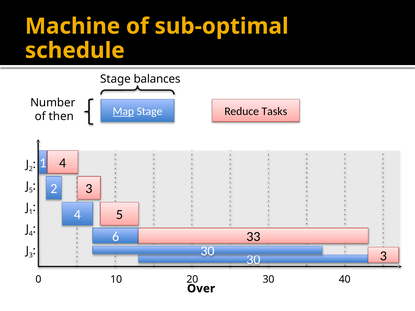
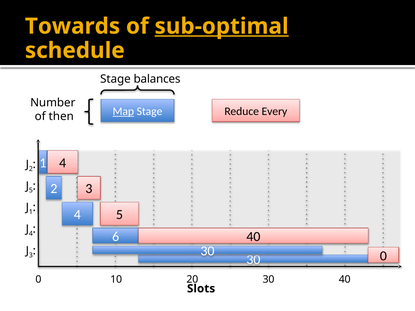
Machine: Machine -> Towards (73, 26)
sub-optimal underline: none -> present (222, 26)
Tasks: Tasks -> Every (274, 111)
6 33: 33 -> 40 (253, 237)
3: 3 -> 0 (383, 256)
Over: Over -> Slots (201, 289)
